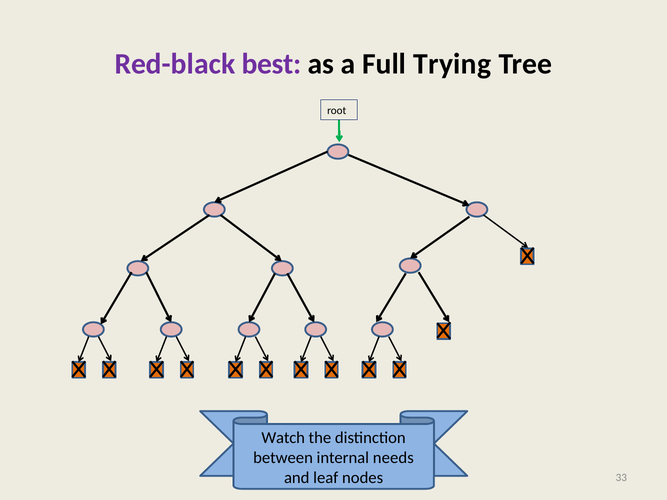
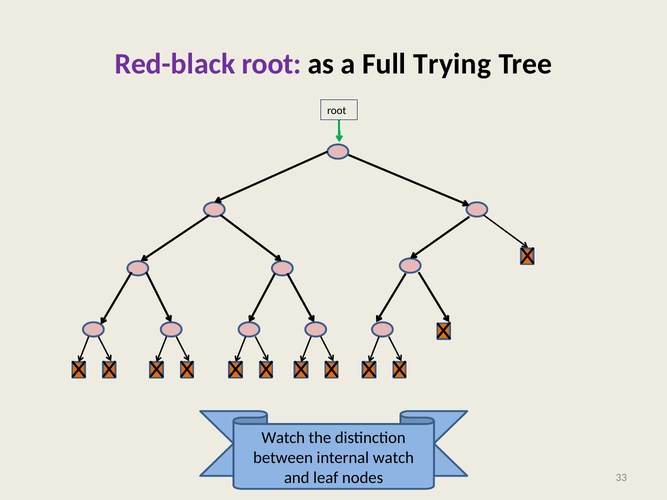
Red-black best: best -> root (271, 64)
internal needs: needs -> watch (393, 458)
